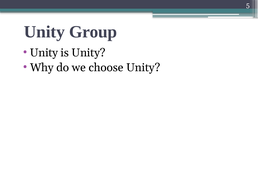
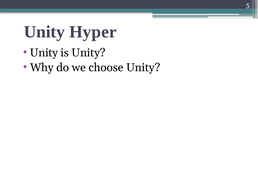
Group: Group -> Hyper (93, 32)
